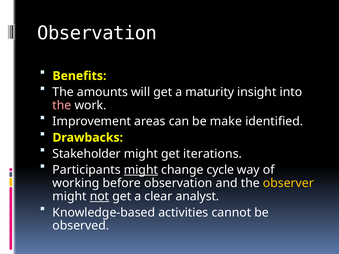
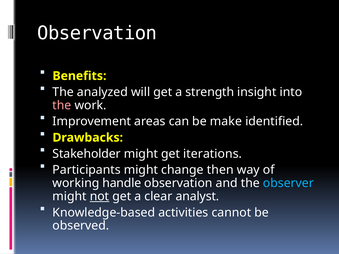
amounts: amounts -> analyzed (102, 92)
maturity: maturity -> strength (210, 92)
might underline: present -> none (141, 170)
cycle: cycle -> then (220, 170)
before: before -> handle (122, 183)
observer colour: yellow -> light blue (288, 183)
